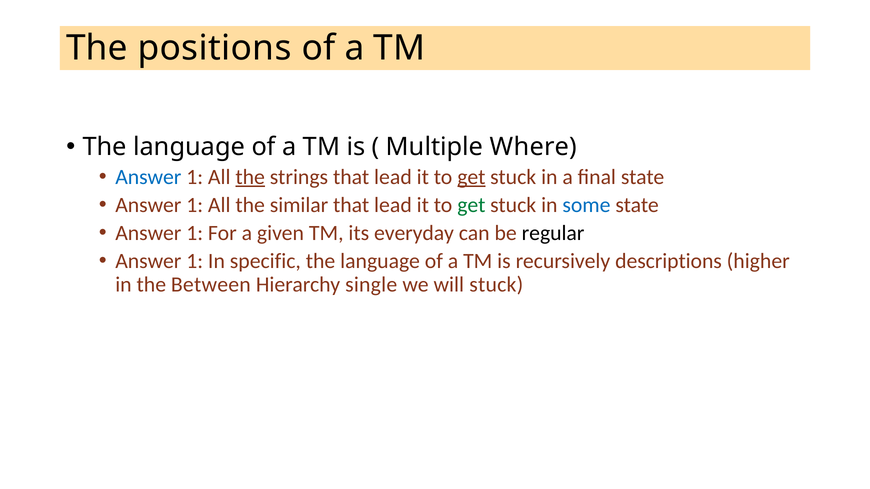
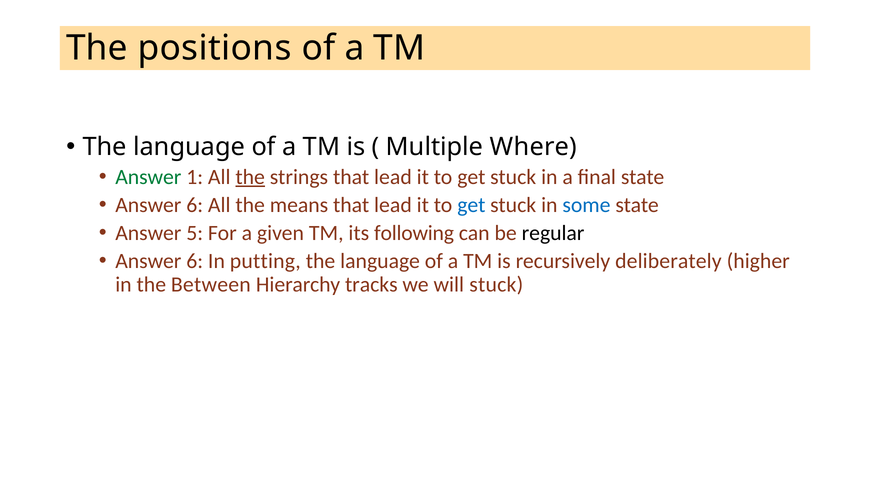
Answer colour: blue -> green (148, 177)
get underline: present -> none (471, 177)
1: 1 -> 6 (195, 205)
similar: similar -> means (299, 205)
get colour: green -> blue (471, 205)
1: 1 -> 5 (195, 233)
everyday: everyday -> following (414, 233)
1: 1 -> 6 (195, 261)
specific: specific -> putting (265, 261)
descriptions: descriptions -> deliberately (668, 261)
single: single -> tracks (371, 285)
